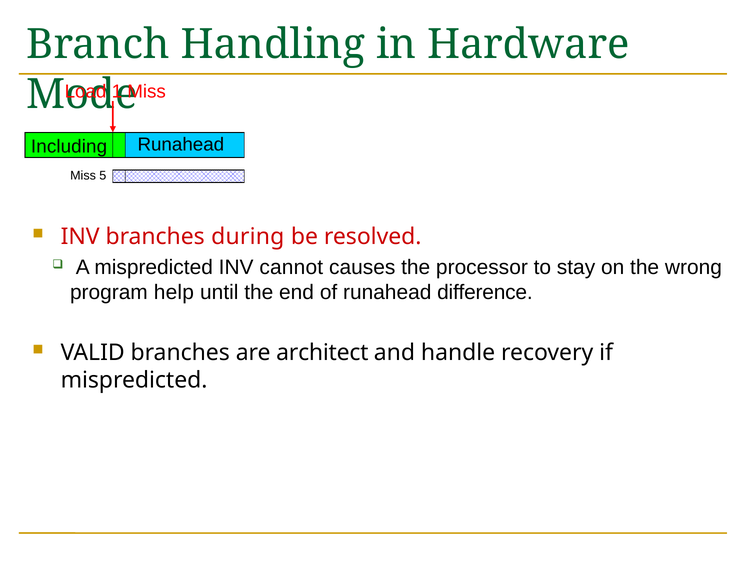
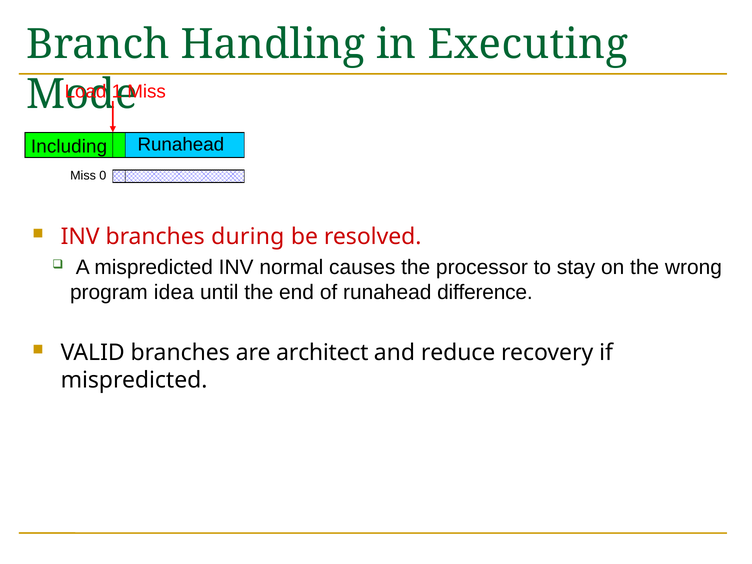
Hardware: Hardware -> Executing (528, 44)
5: 5 -> 0 (103, 176)
cannot: cannot -> normal (291, 267)
help: help -> idea (174, 292)
handle: handle -> reduce (458, 353)
